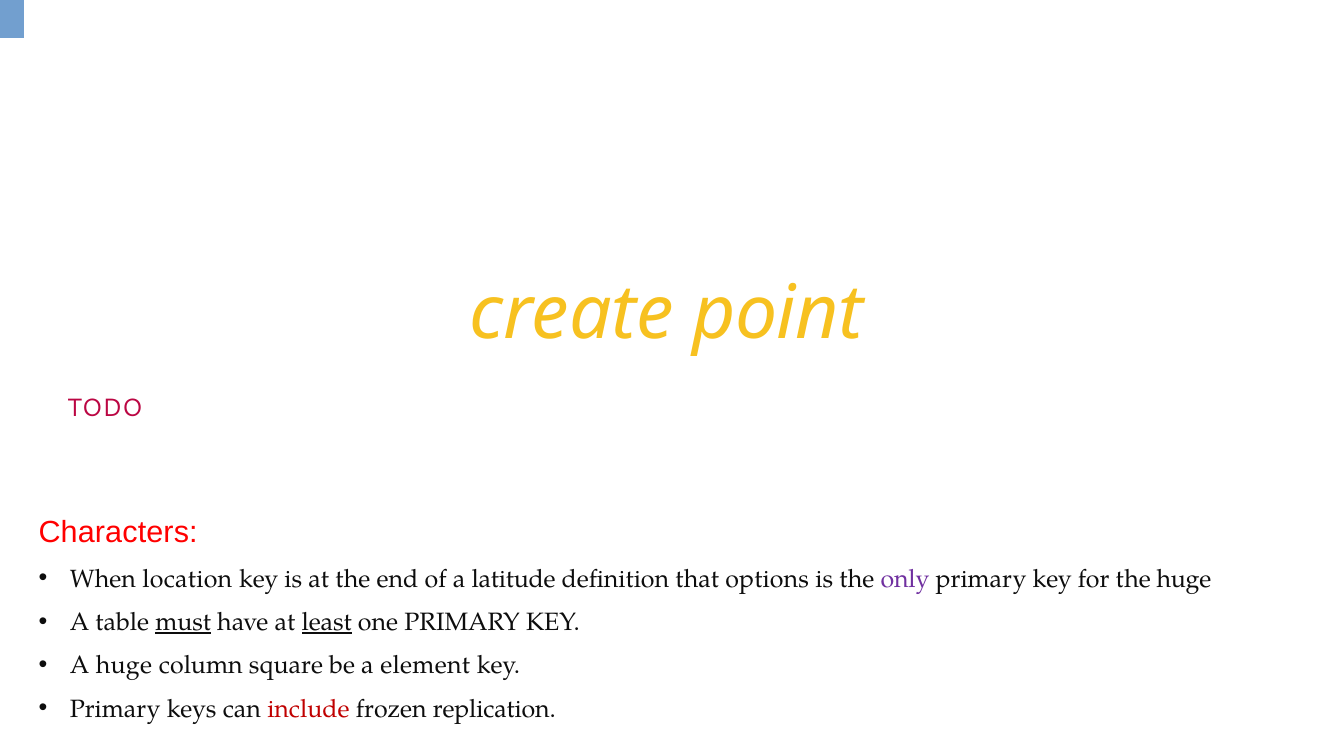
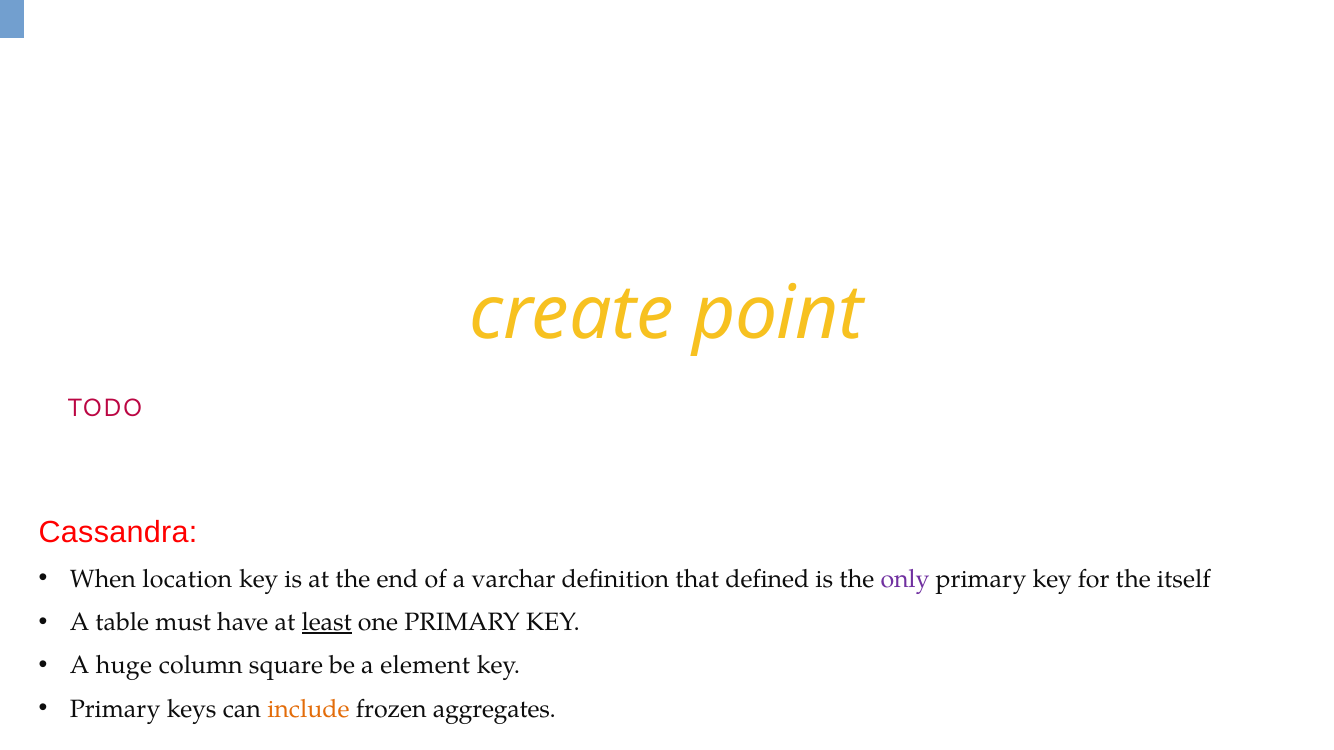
Characters: Characters -> Cassandra (118, 533)
latitude: latitude -> varchar (514, 579)
options: options -> defined (767, 579)
the huge: huge -> itself (1184, 579)
must underline: present -> none (183, 622)
include colour: red -> orange (308, 709)
replication: replication -> aggregates (494, 709)
